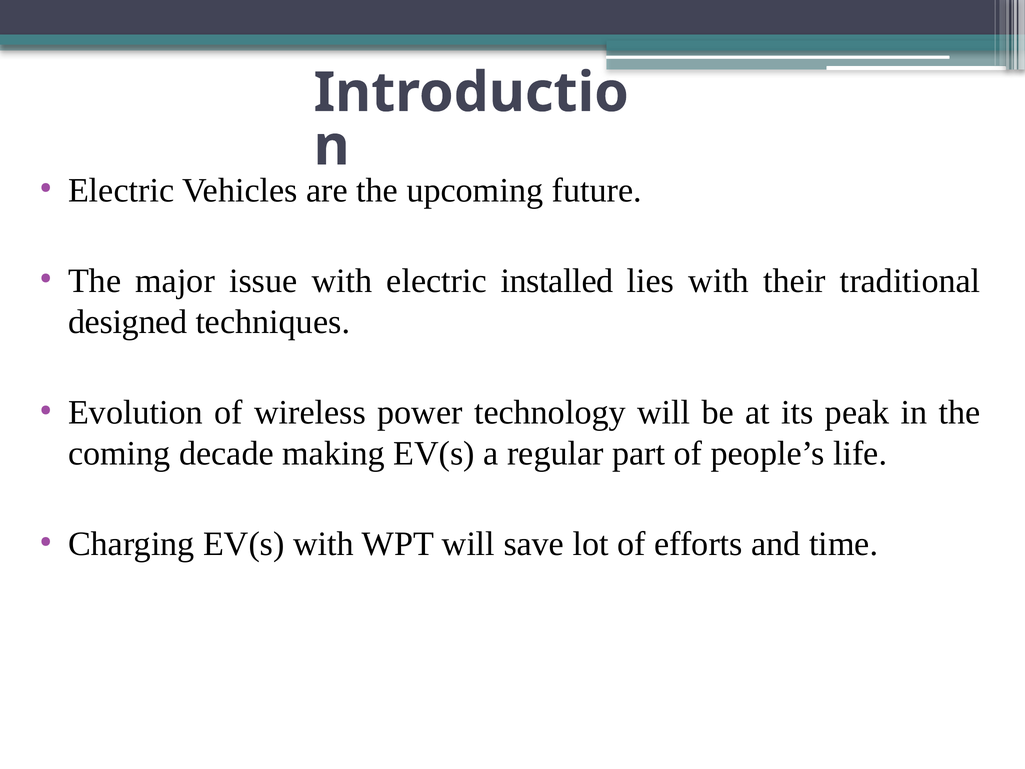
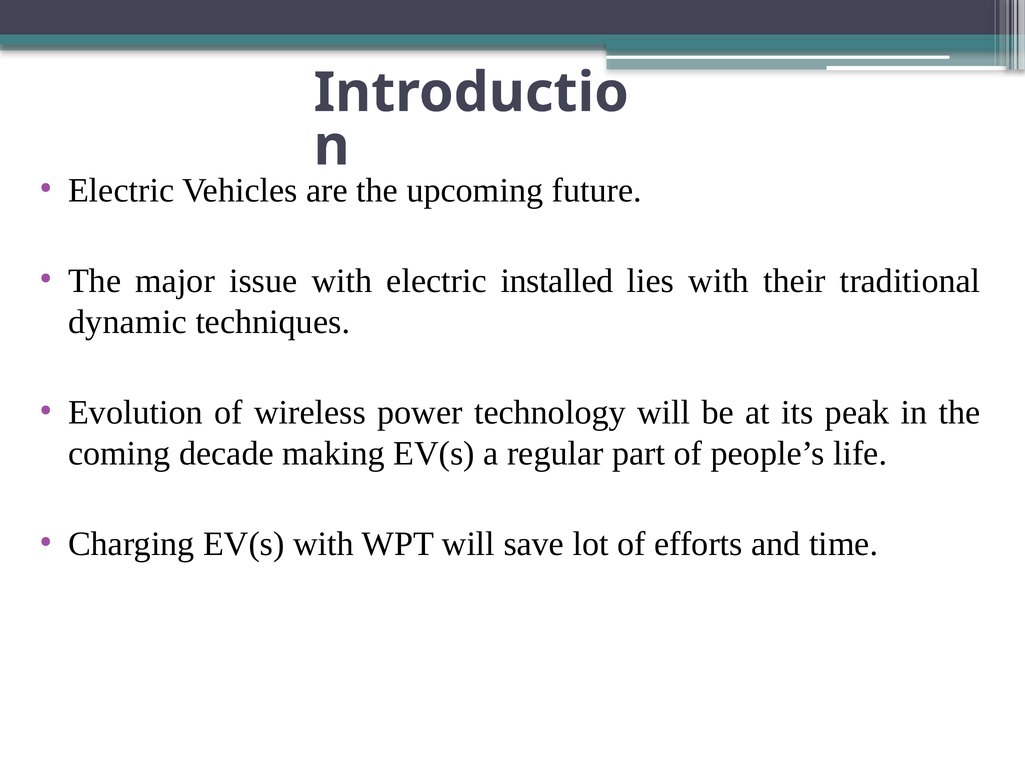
designed: designed -> dynamic (128, 322)
